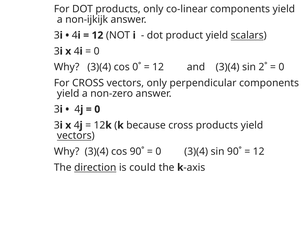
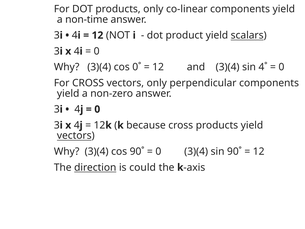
non-ijkijk: non-ijkijk -> non-time (87, 19)
2˚: 2˚ -> 4˚ (263, 67)
